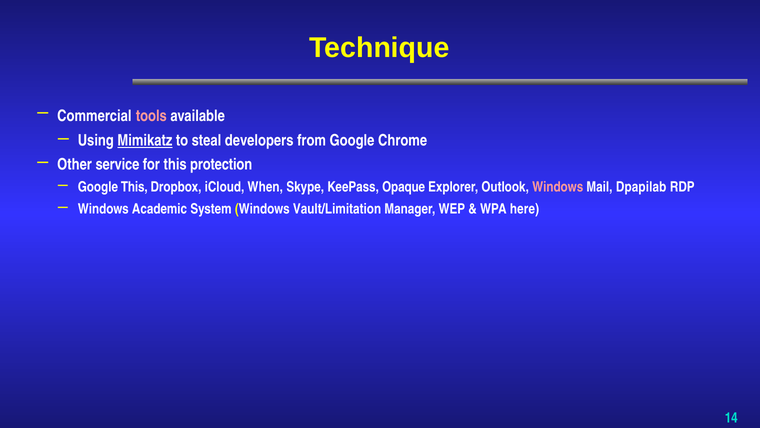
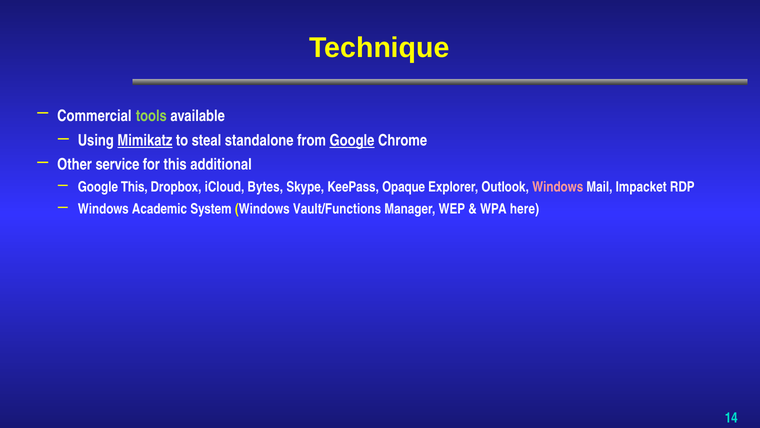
tools colour: pink -> light green (151, 116)
developers: developers -> standalone (259, 140)
Google underline: none -> present (352, 140)
protection: protection -> additional (221, 164)
When: When -> Bytes (265, 187)
Dpapilab: Dpapilab -> Impacket (641, 187)
Vault/Limitation: Vault/Limitation -> Vault/Functions (337, 209)
